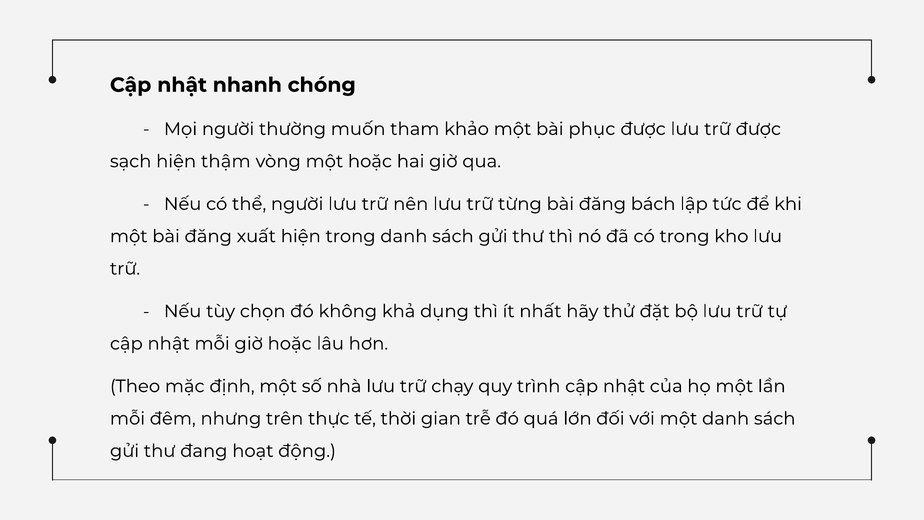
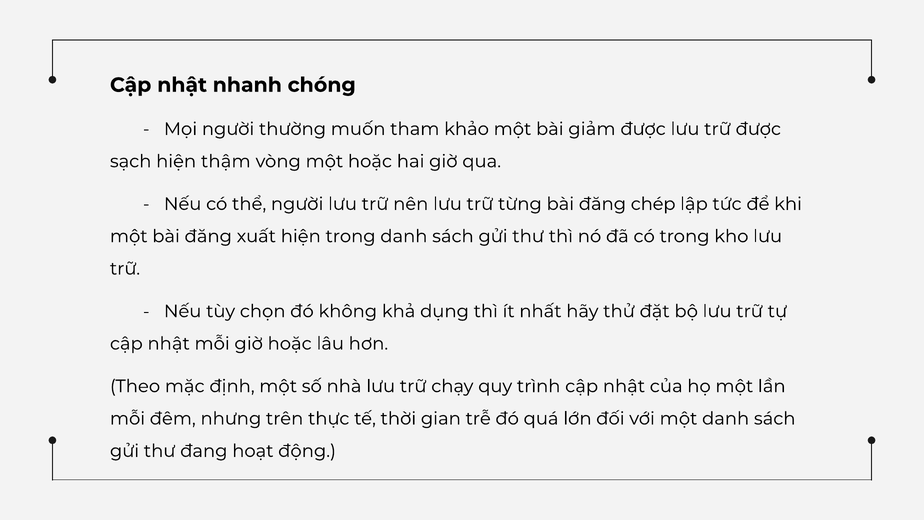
phục: phục -> giảm (592, 129)
bách: bách -> chép (653, 204)
